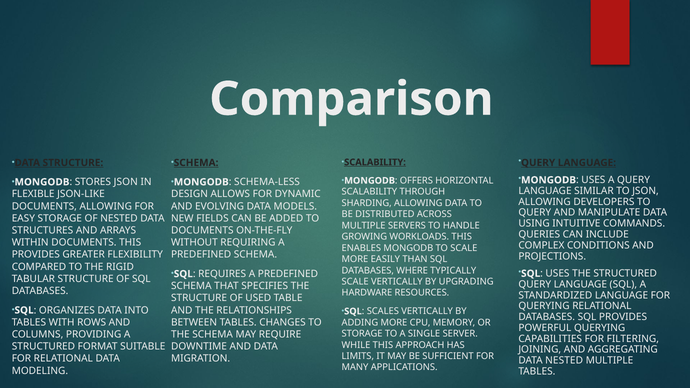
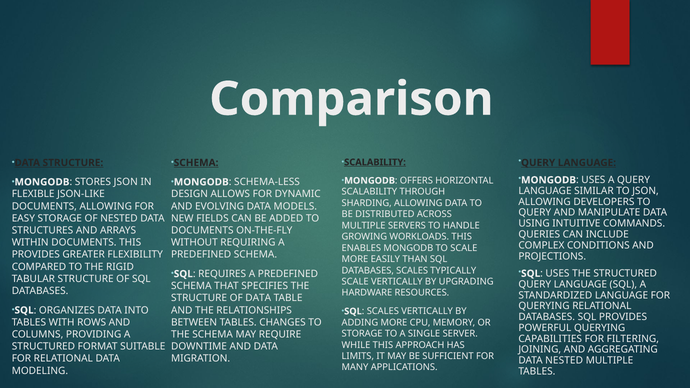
DATABASES WHERE: WHERE -> SCALES (412, 271)
OF USED: USED -> DATA (258, 298)
